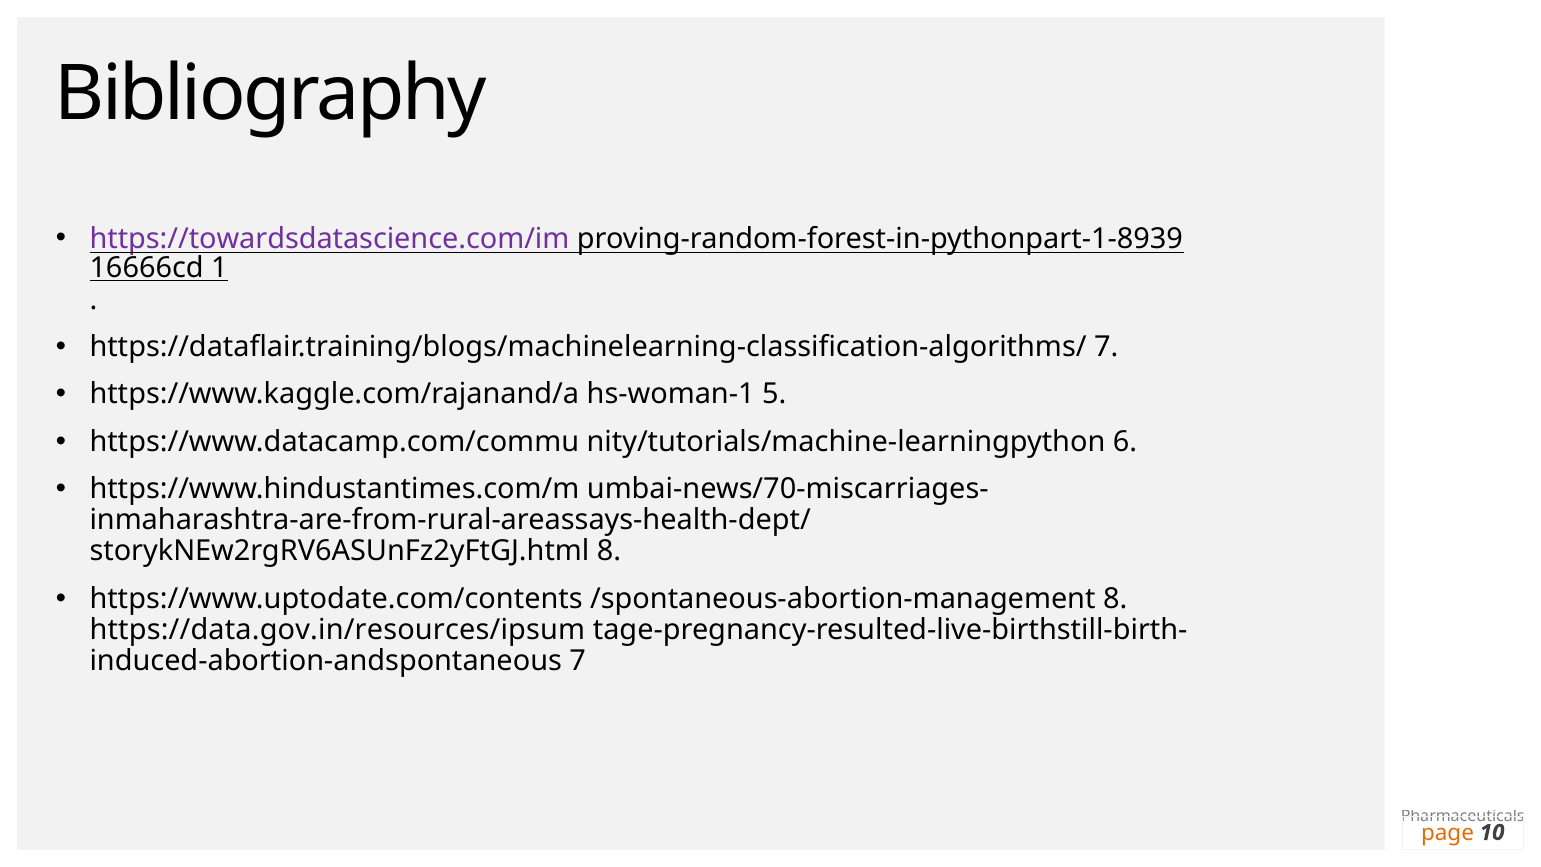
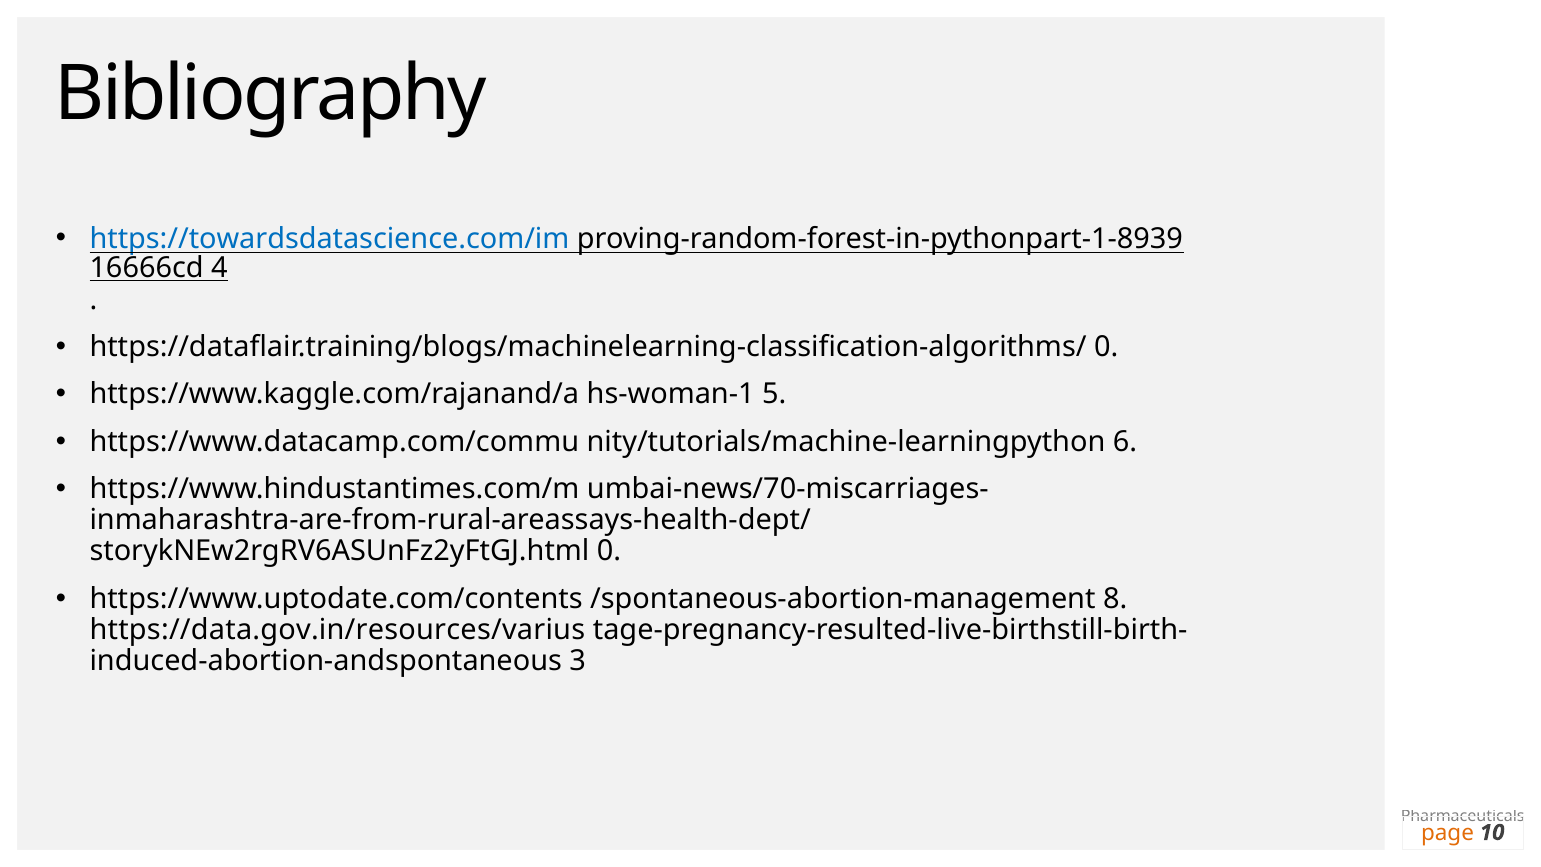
https://towardsdatascience.com/im colour: purple -> blue (329, 239)
1: 1 -> 4 (219, 268)
https://dataflair.training/blogs/machinelearning-classification-algorithms/ 7: 7 -> 0 (1106, 347)
8: 8 -> 0 (609, 551)
https://data.gov.in/resources/ipsum: https://data.gov.in/resources/ipsum -> https://data.gov.in/resources/varius (337, 630)
7: 7 -> 3 (578, 661)
